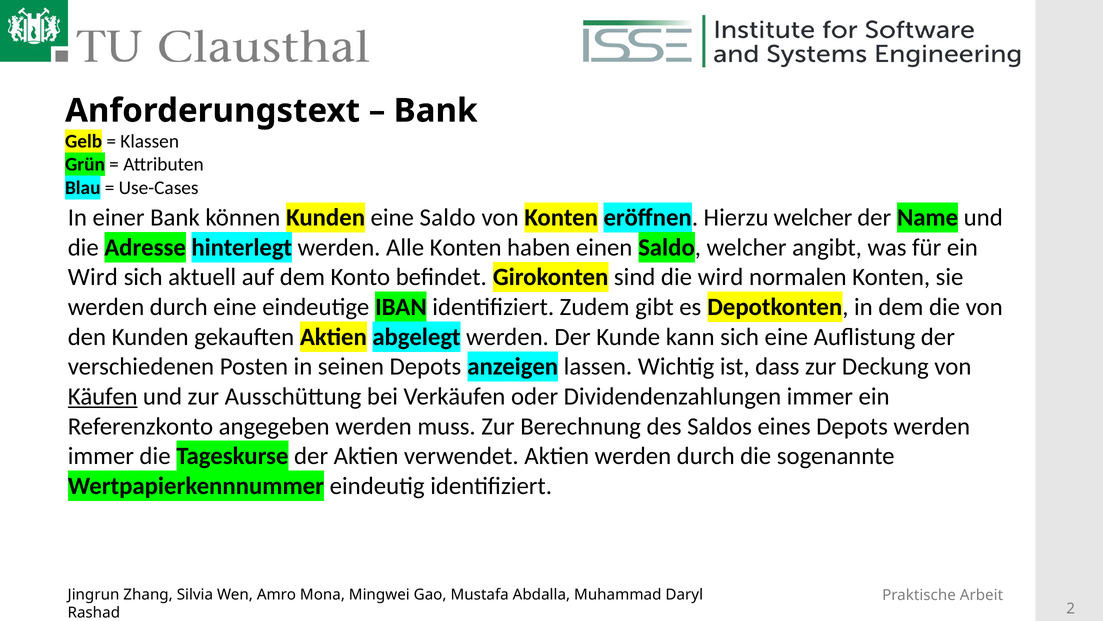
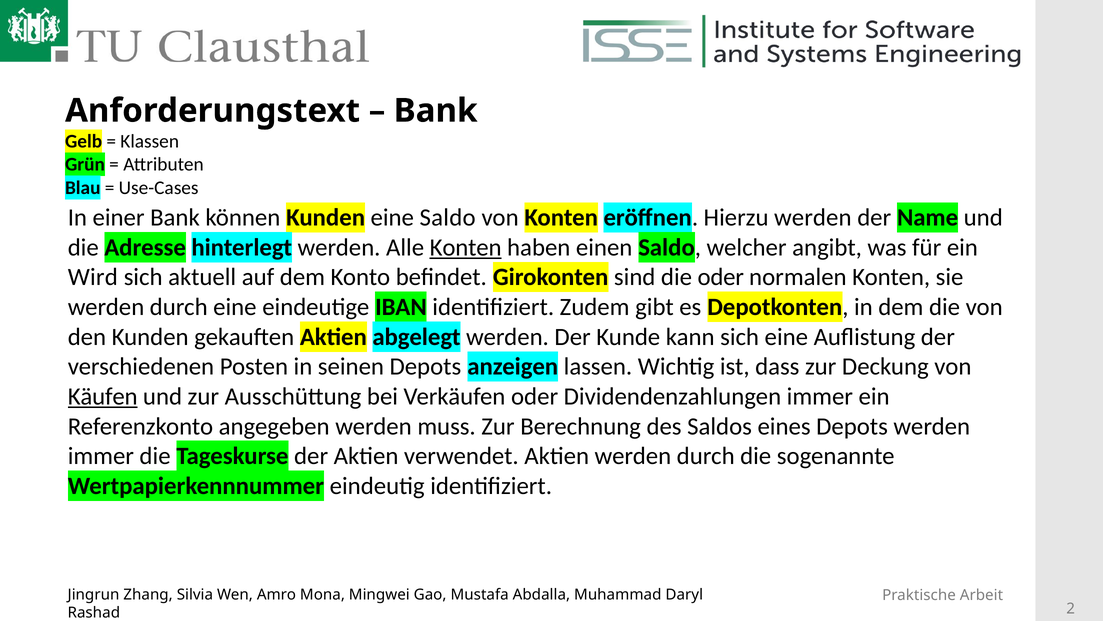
Hierzu welcher: welcher -> werden (813, 217)
Konten underline: none -> present (466, 247)
die wird: wird -> oder (721, 277)
